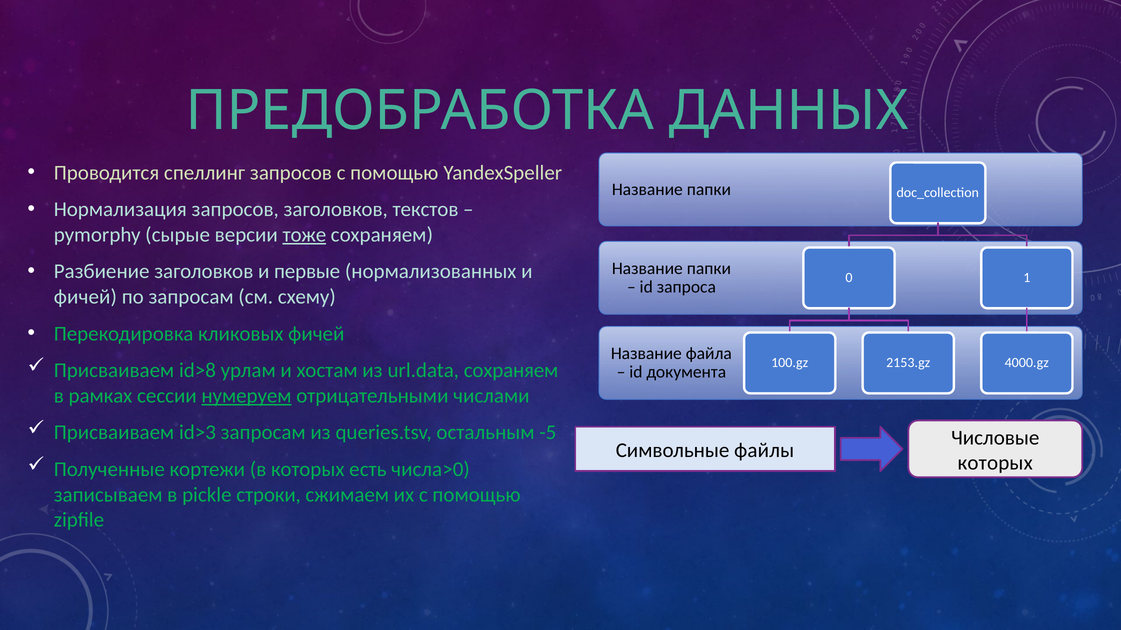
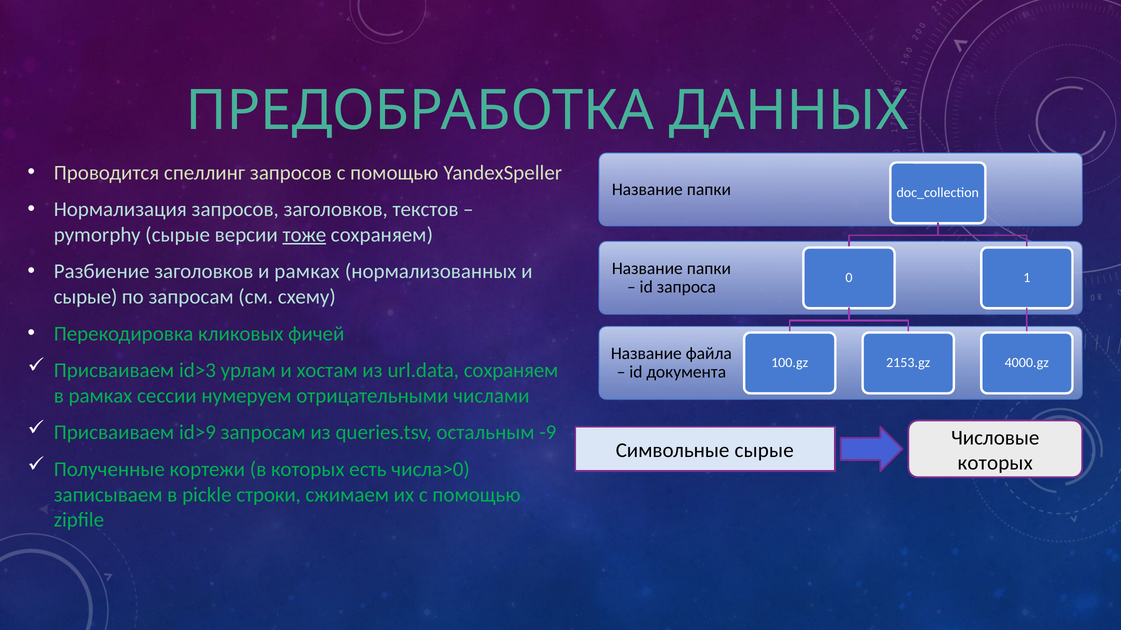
и первые: первые -> рамках (307, 272)
фичей: фичей -> сырые (86, 297)
id>8: id>8 -> id>3 (197, 371)
нумеруем underline: present -> none (246, 396)
id>3: id>3 -> id>9 (197, 433)
-5: -5 -> -9 (548, 433)
Символьные файлы: файлы -> сырые (764, 451)
